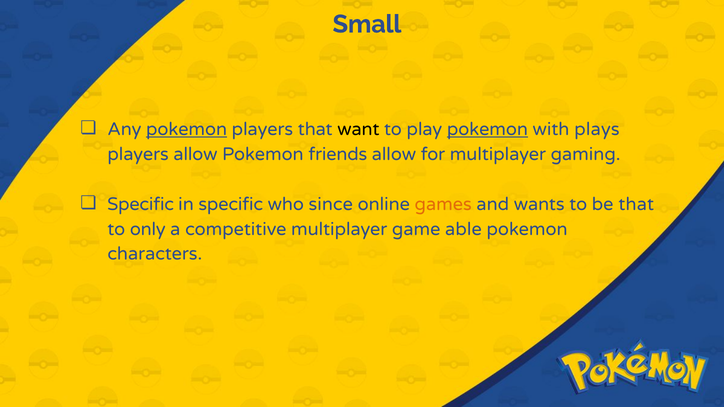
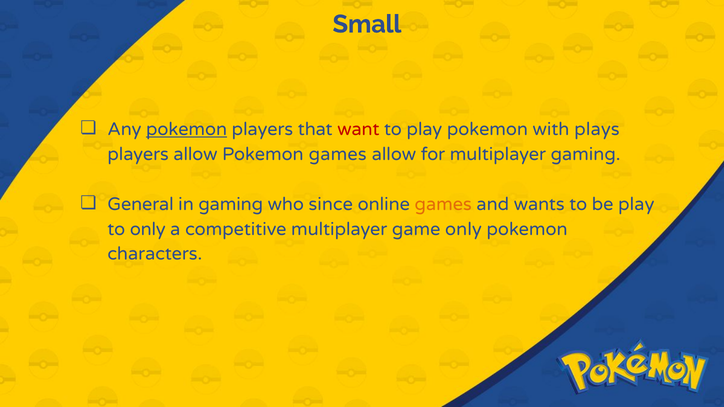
want colour: black -> red (358, 129)
pokemon underline: present -> none (487, 129)
Pokemon friends: friends -> games (338, 154)
Specific: Specific -> General (141, 204)
in specific: specific -> gaming (231, 204)
be that: that -> play (636, 204)
game able: able -> only (463, 229)
